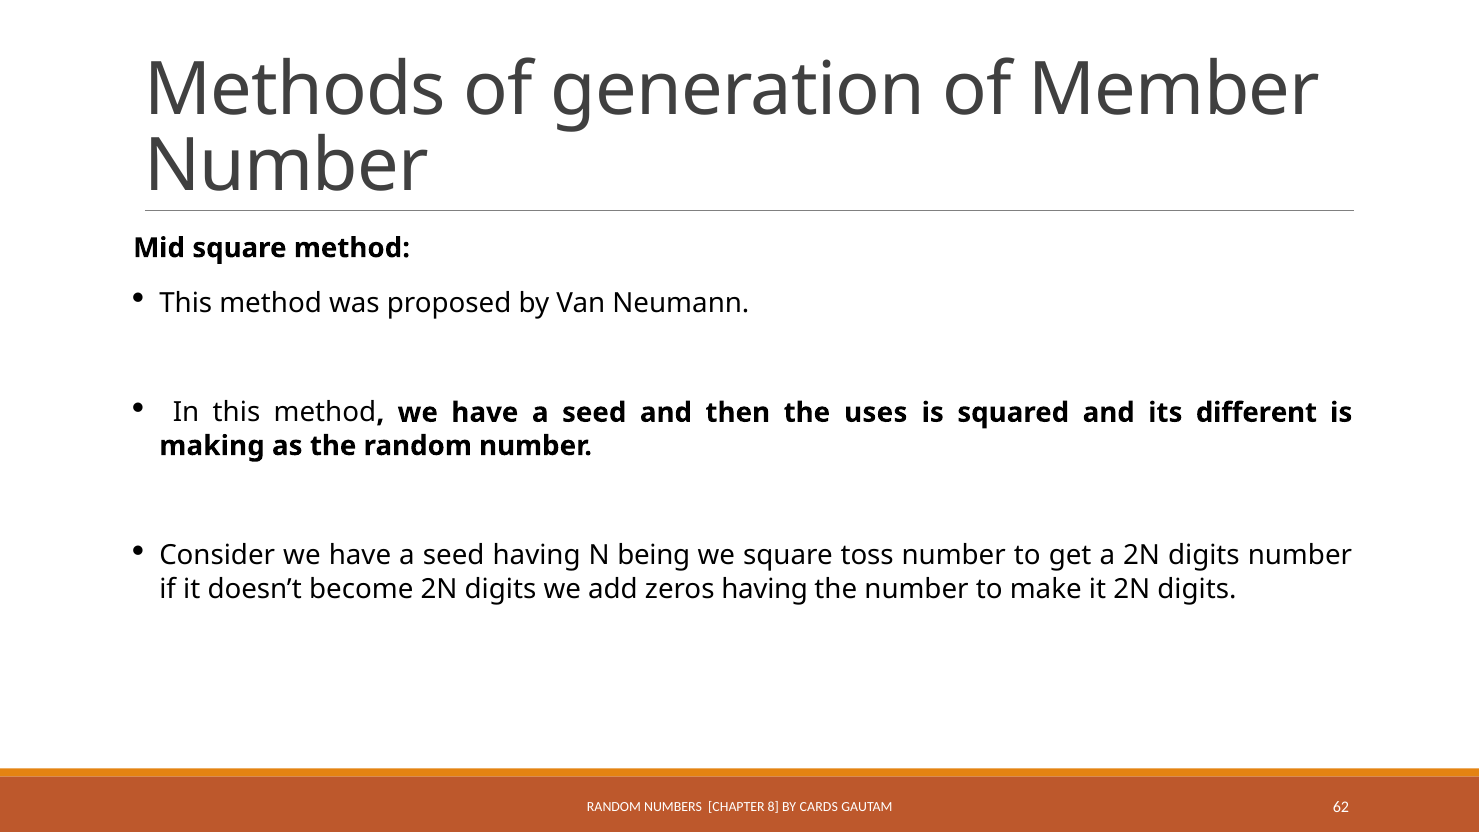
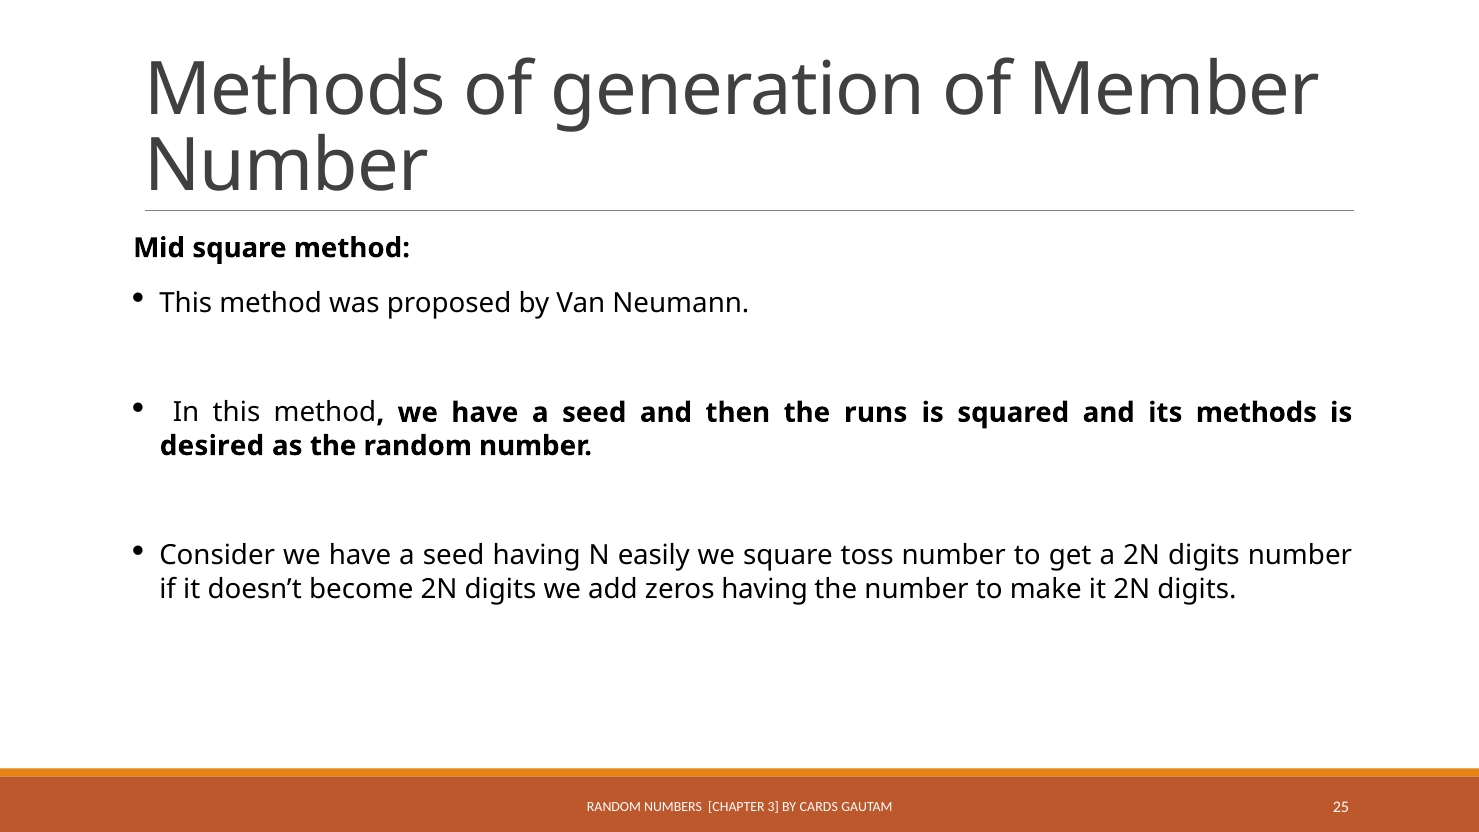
uses: uses -> runs (876, 413)
its different: different -> methods (1256, 413)
making: making -> desired (212, 446)
being: being -> easily (654, 556)
8: 8 -> 3 (773, 807)
62: 62 -> 25 (1341, 807)
